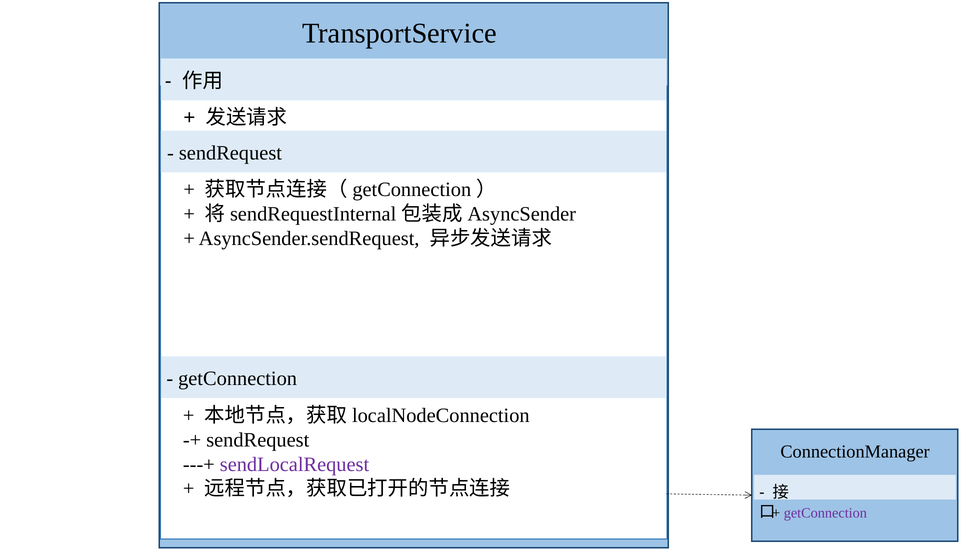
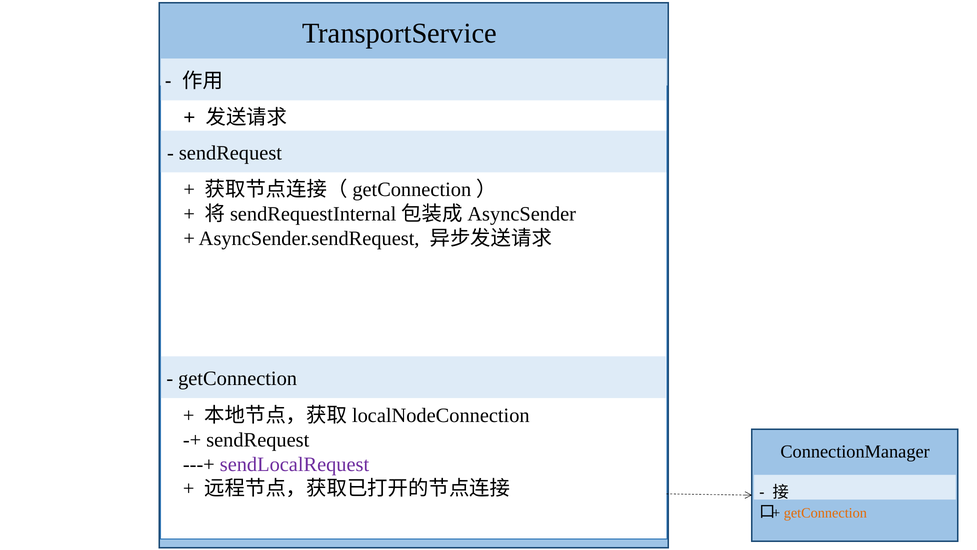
getConnection colour: purple -> orange (825, 512)
